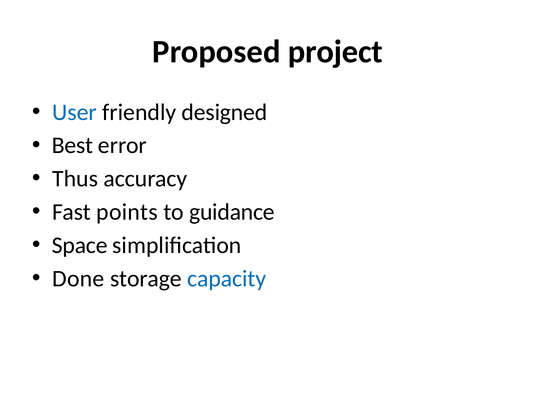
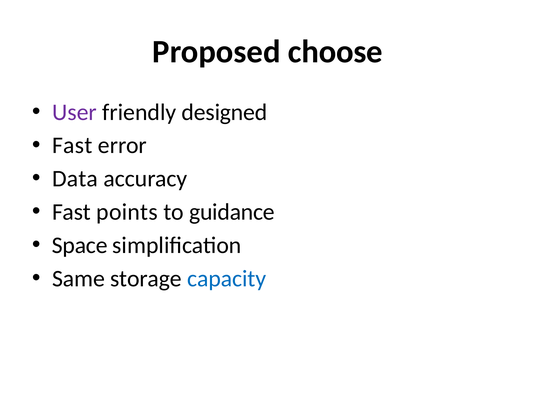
project: project -> choose (335, 52)
User colour: blue -> purple (74, 112)
Best: Best -> Fast (72, 146)
Thus: Thus -> Data (75, 179)
Done: Done -> Same (79, 279)
